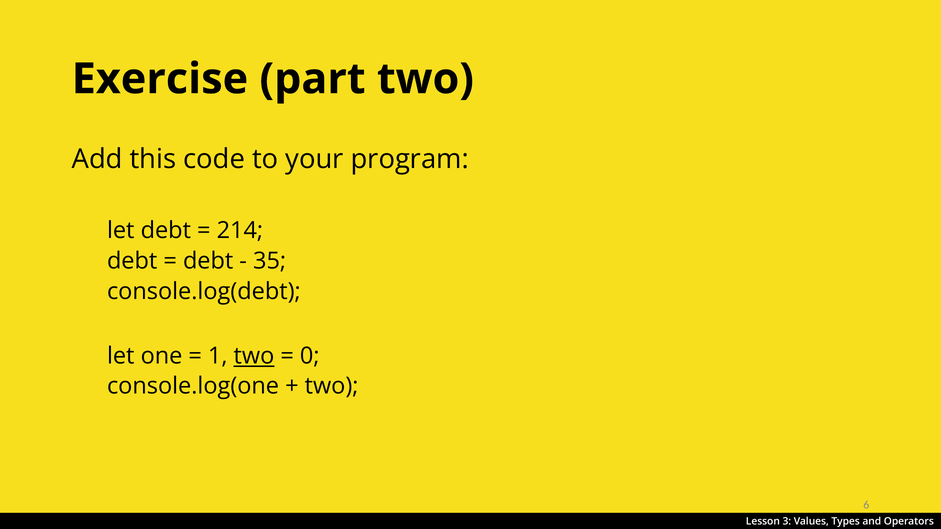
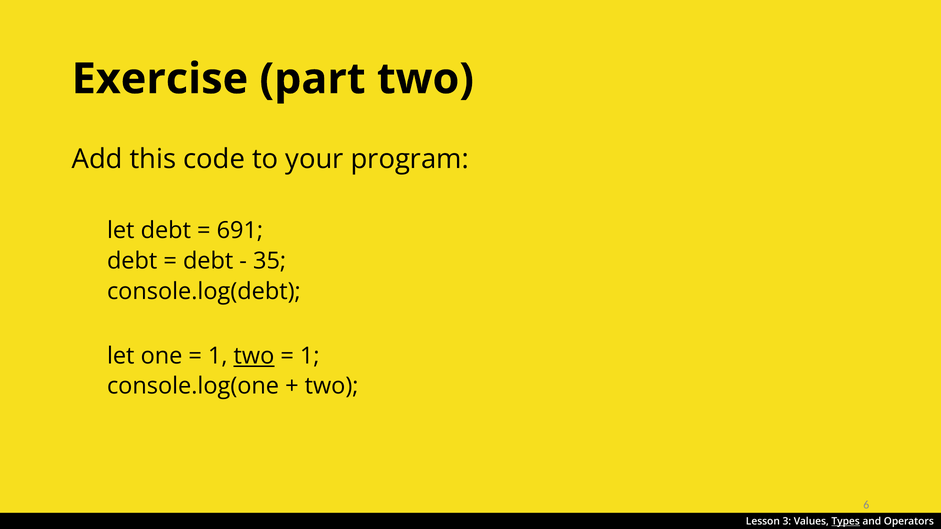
214: 214 -> 691 (240, 231)
0: 0 -> 1 (310, 356)
Types underline: none -> present (846, 522)
